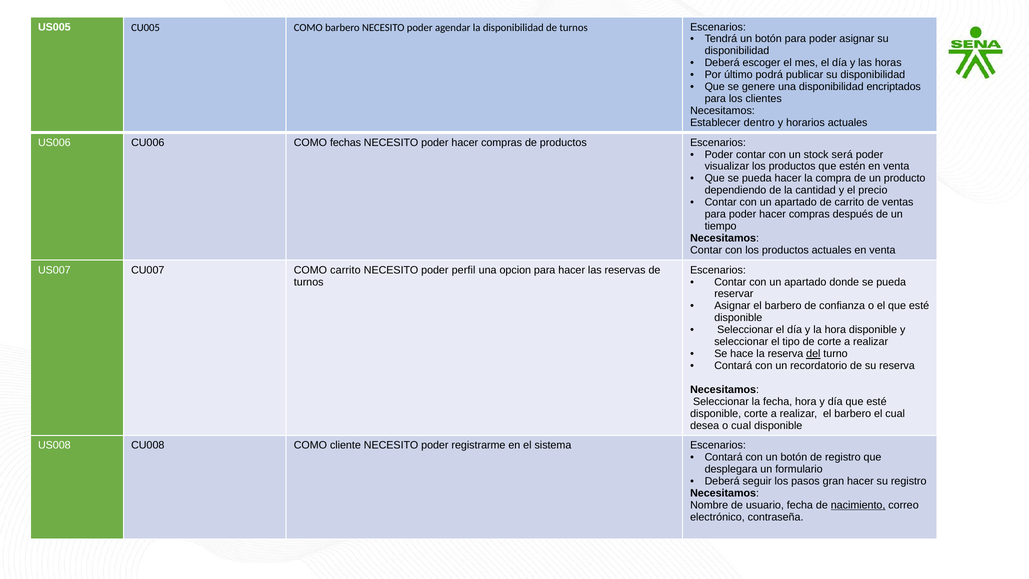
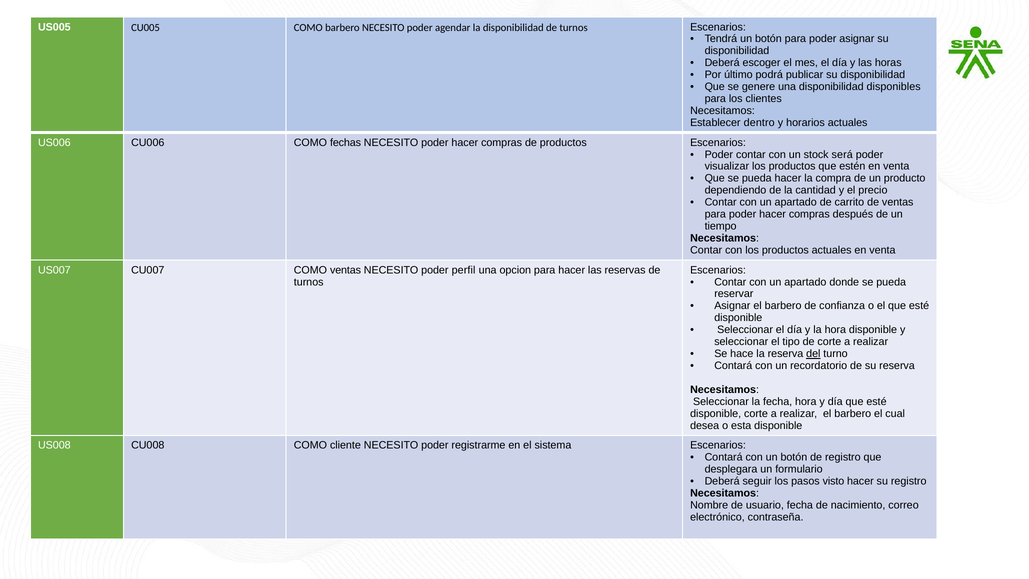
encriptados: encriptados -> disponibles (894, 87)
COMO carrito: carrito -> ventas (346, 270)
o cual: cual -> esta (741, 426)
gran: gran -> visto (833, 481)
nacimiento underline: present -> none (858, 505)
